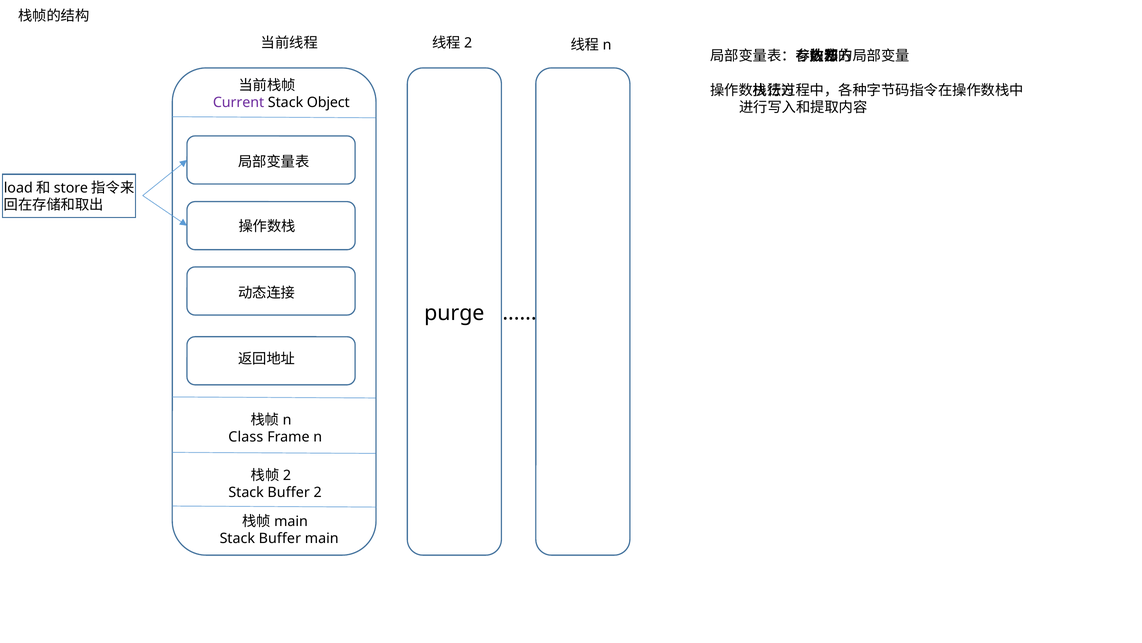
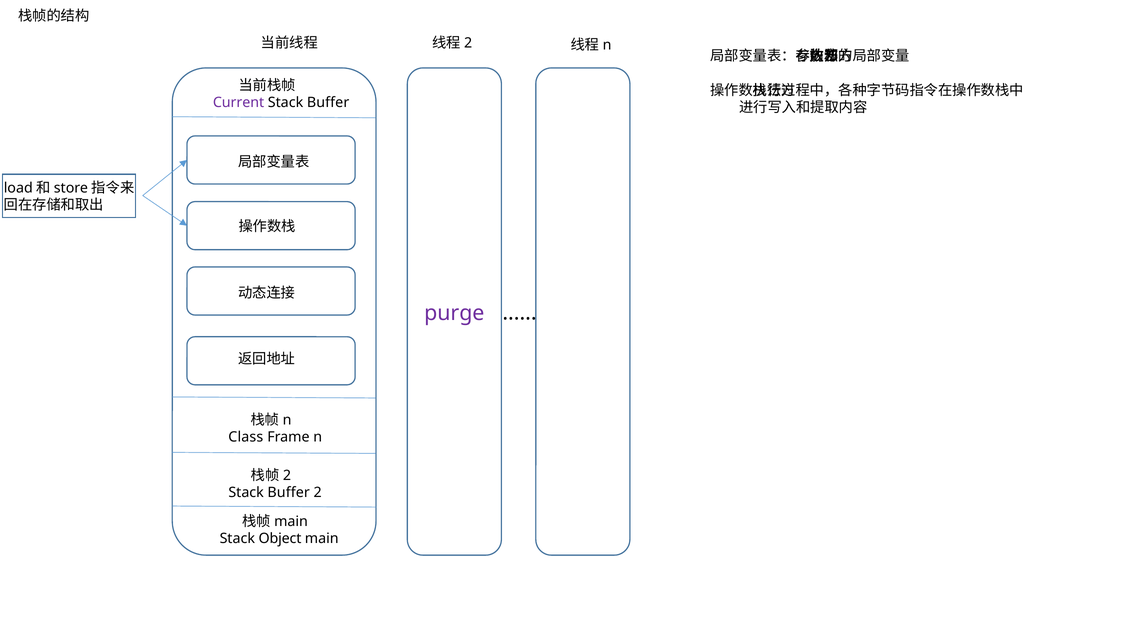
Object: Object -> Buffer (328, 103)
purge colour: black -> purple (454, 313)
Buffer: Buffer -> Object (280, 538)
